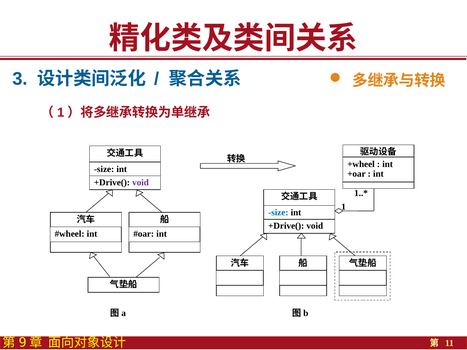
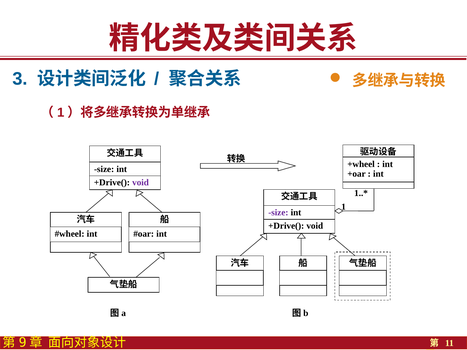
size colour: blue -> purple (278, 213)
